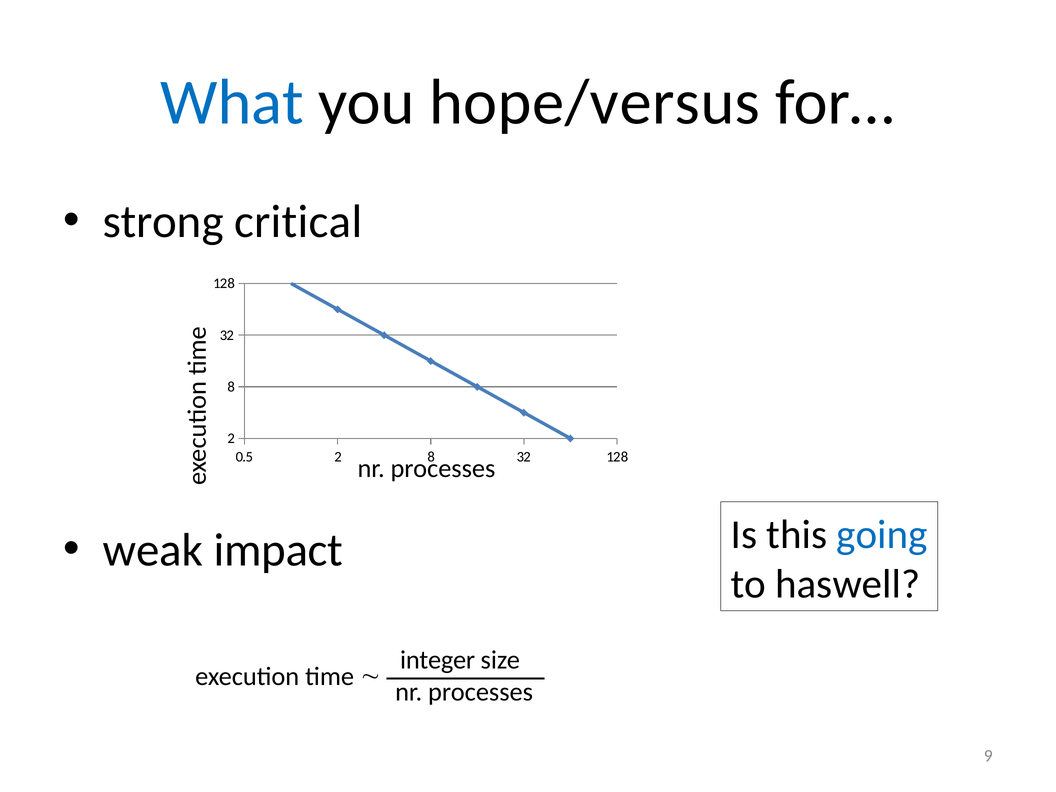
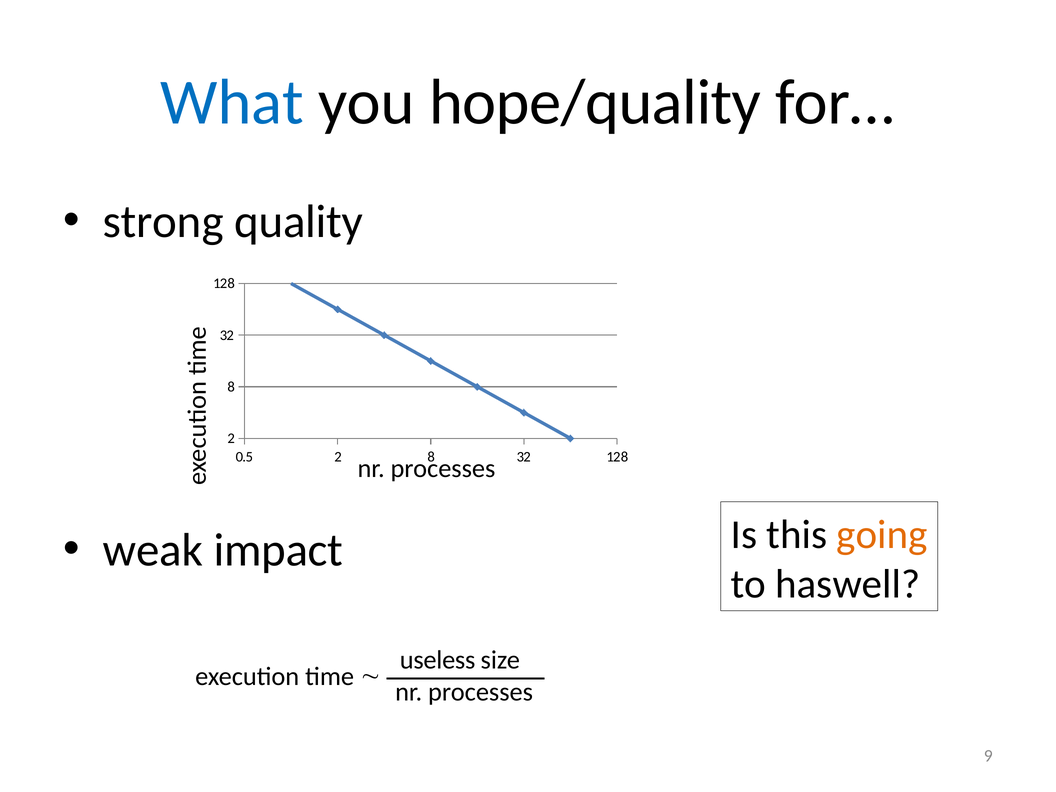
hope/versus: hope/versus -> hope/quality (595, 102)
critical: critical -> quality (299, 222)
going colour: blue -> orange (882, 535)
integer: integer -> useless (438, 660)
